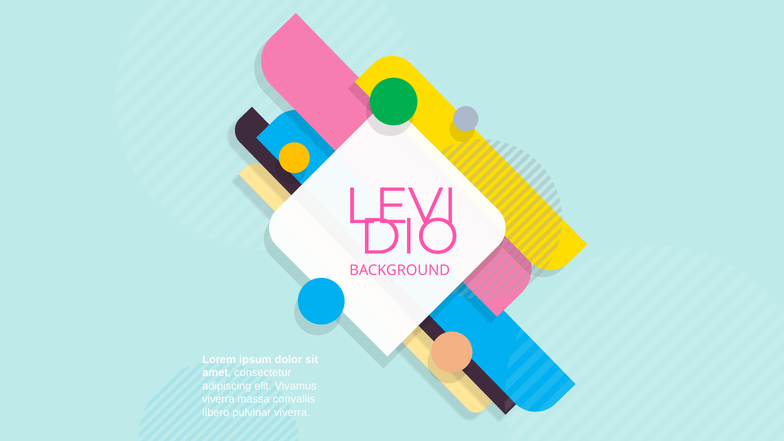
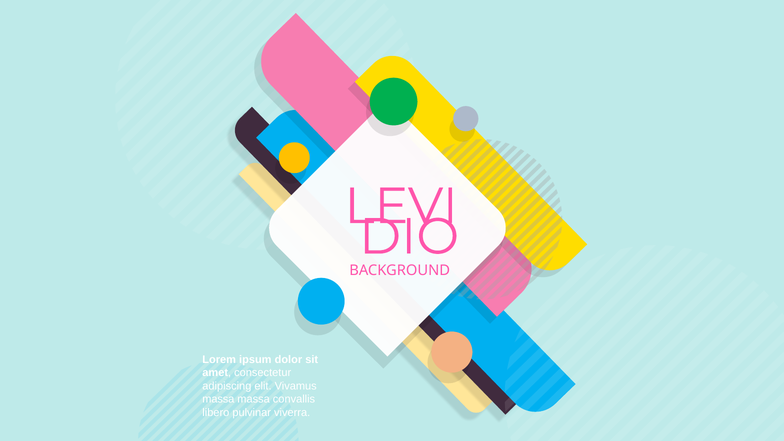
viverra: viverra -> massa (218, 399)
